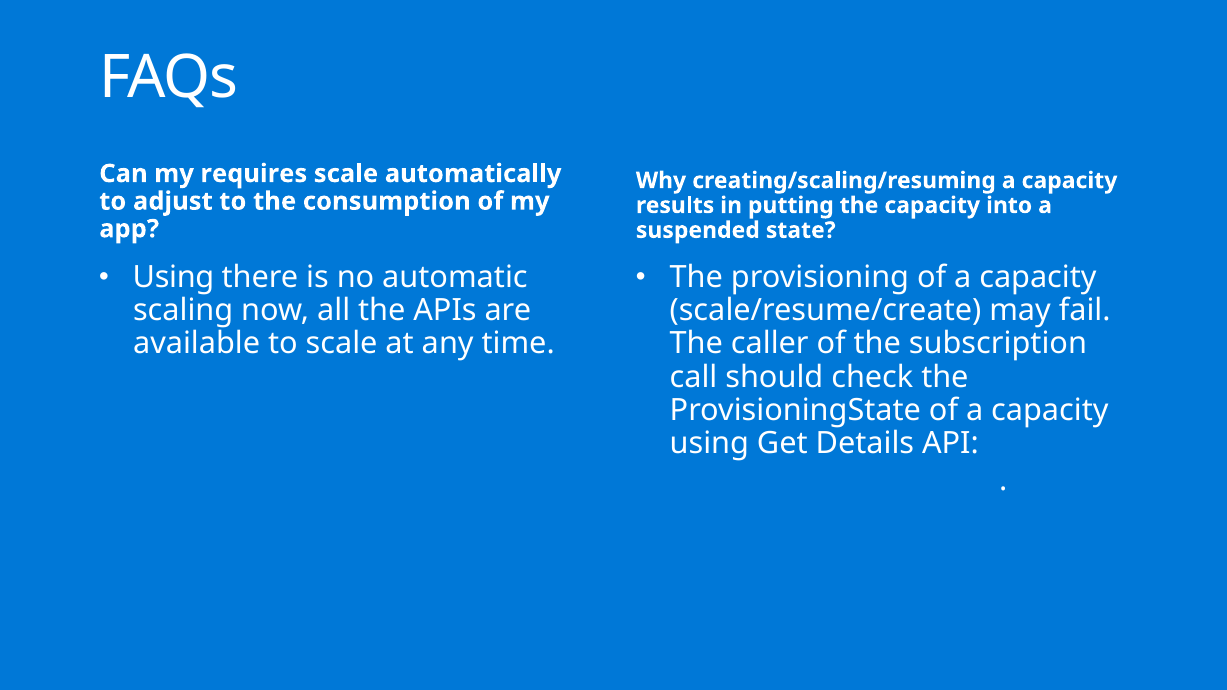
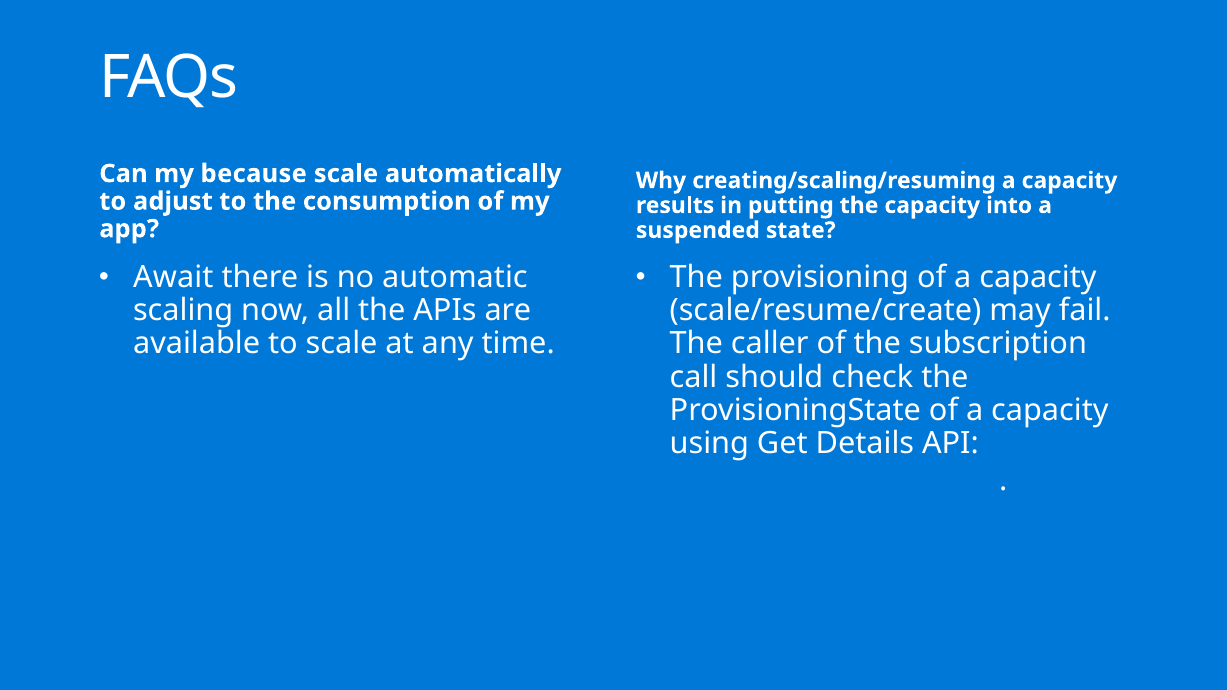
requires: requires -> because (254, 174)
Using: Using -> Await (173, 278)
